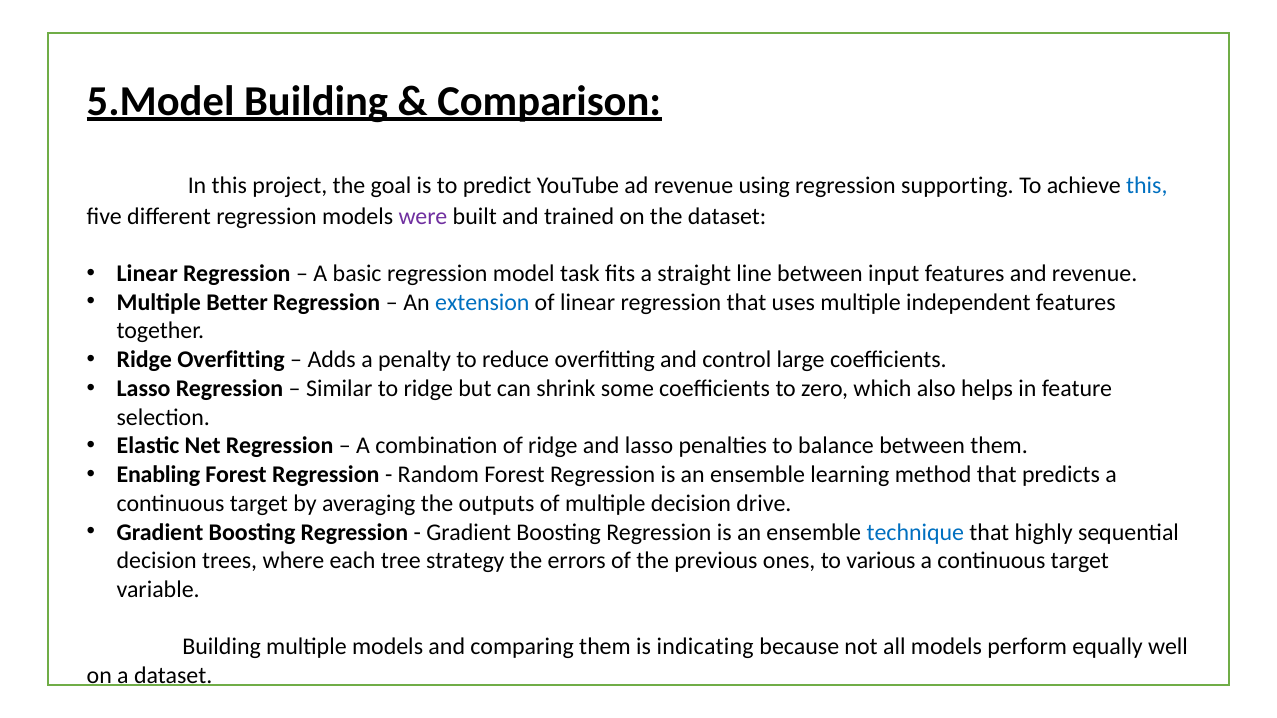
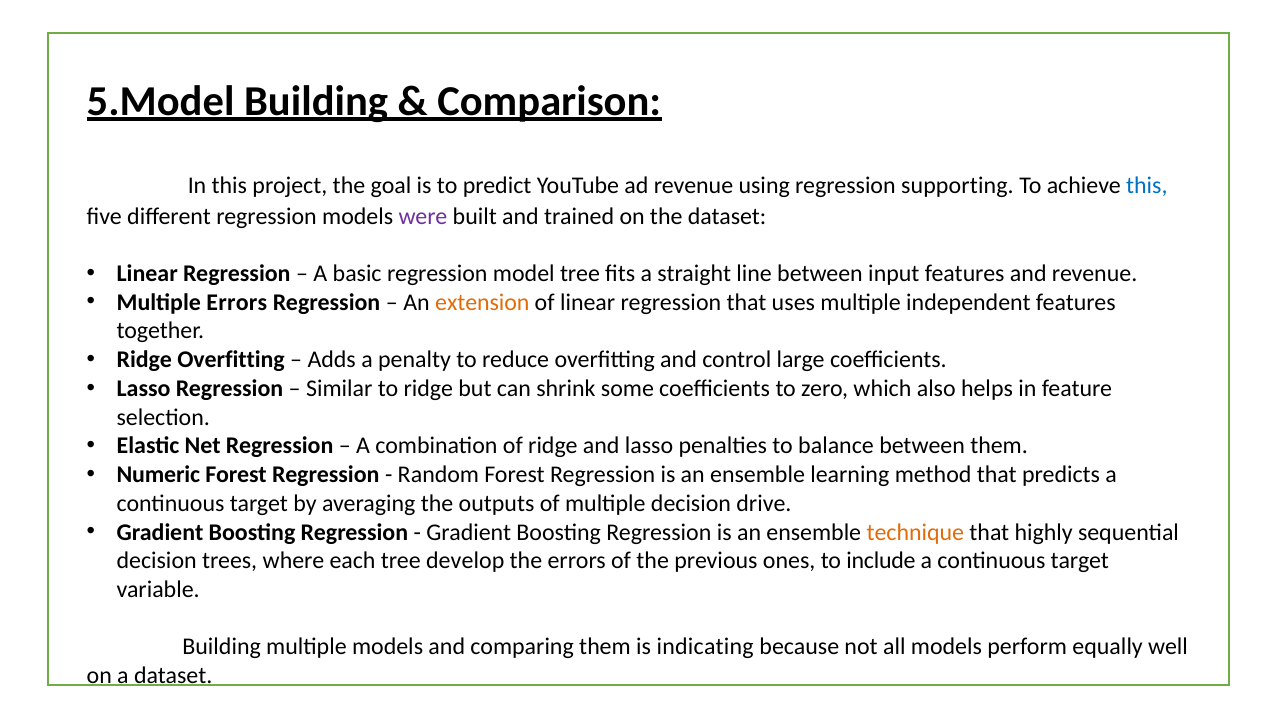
model task: task -> tree (580, 274)
Multiple Better: Better -> Errors (237, 302)
extension colour: blue -> orange (482, 302)
Enabling: Enabling -> Numeric (158, 475)
technique colour: blue -> orange (915, 532)
strategy: strategy -> develop (465, 561)
various: various -> include (881, 561)
